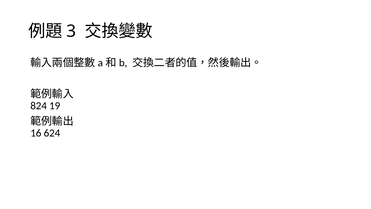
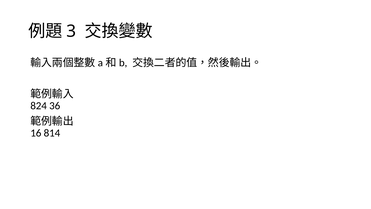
19: 19 -> 36 (55, 106)
624: 624 -> 814 (52, 133)
